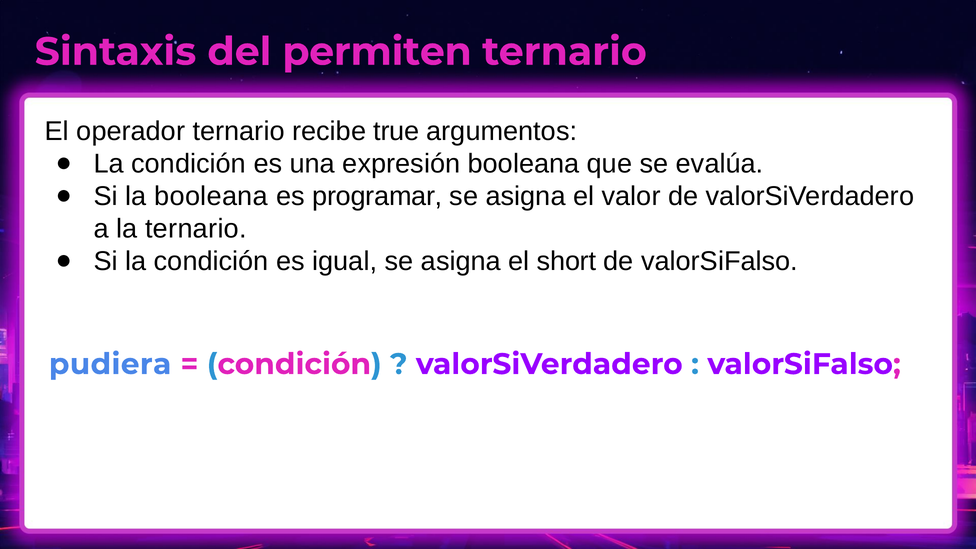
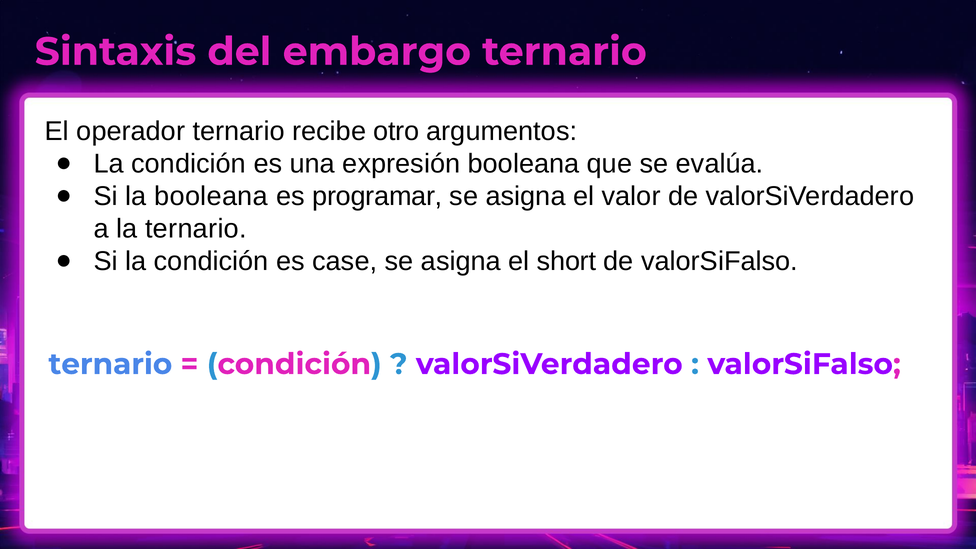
permiten: permiten -> embargo (377, 52)
true: true -> otro (396, 131)
igual: igual -> case (345, 261)
pudiera: pudiera -> ternario (110, 364)
